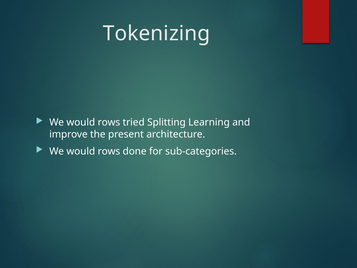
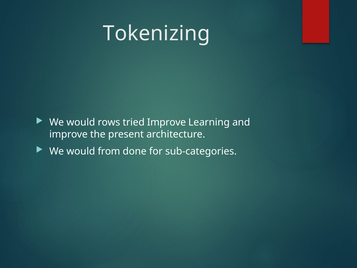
tried Splitting: Splitting -> Improve (166, 122)
rows: rows -> from (109, 151)
